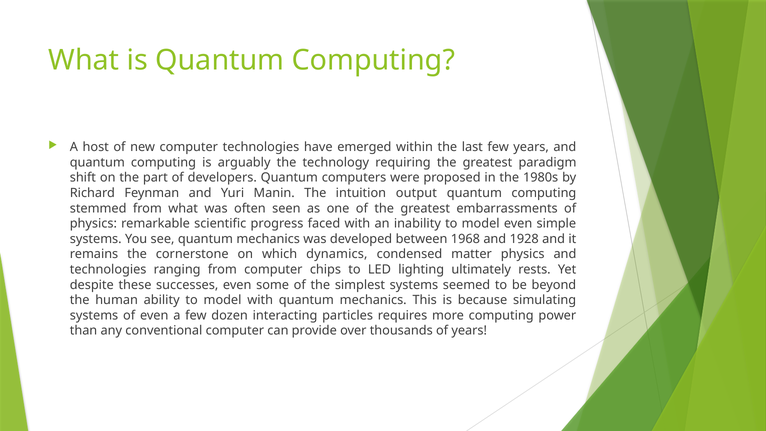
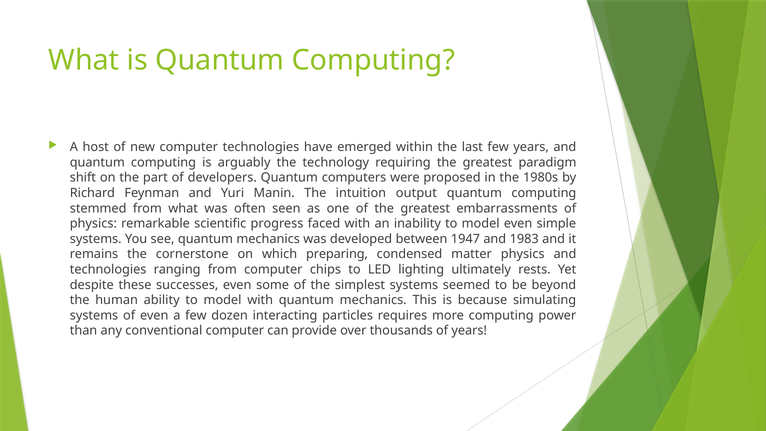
1968: 1968 -> 1947 (465, 239)
1928: 1928 -> 1983 (524, 239)
dynamics: dynamics -> preparing (337, 254)
